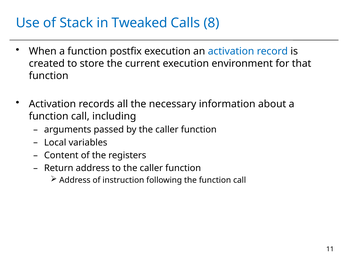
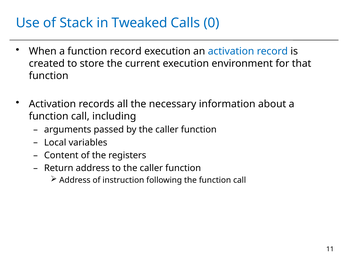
8: 8 -> 0 (212, 23)
function postfix: postfix -> record (126, 51)
